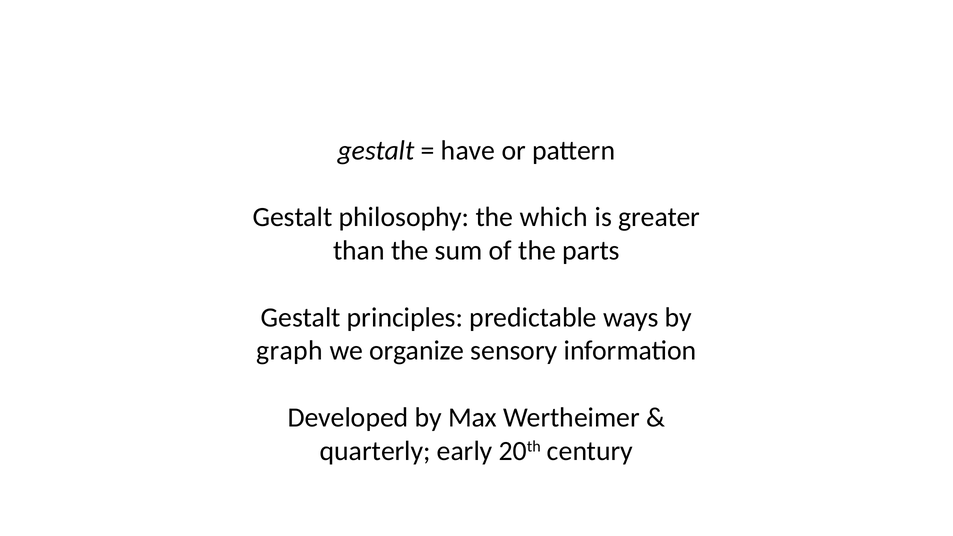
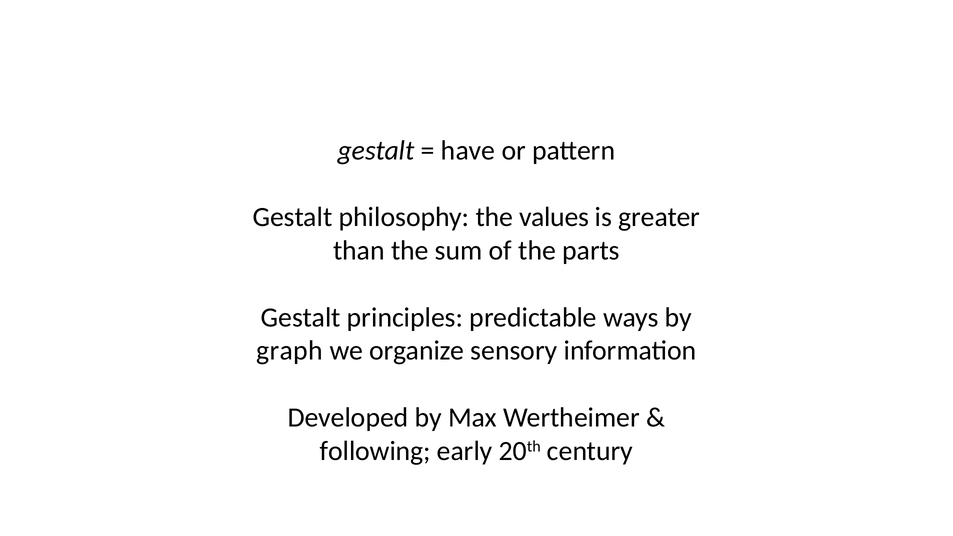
which: which -> values (554, 217)
quarterly: quarterly -> following (375, 451)
